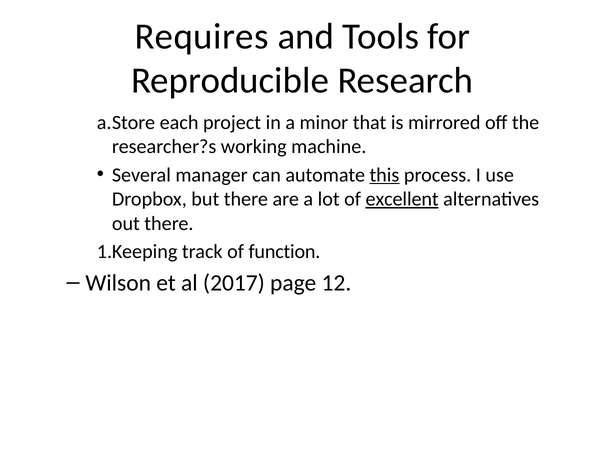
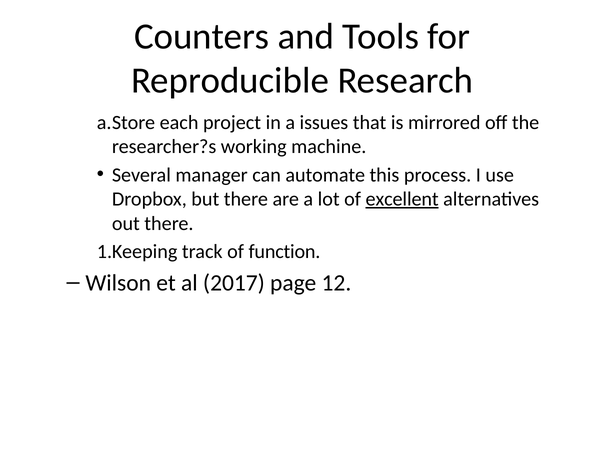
Requires: Requires -> Counters (202, 36)
minor: minor -> issues (324, 122)
this underline: present -> none (384, 175)
